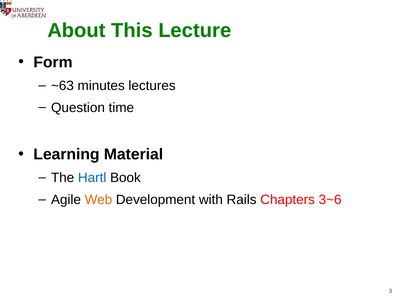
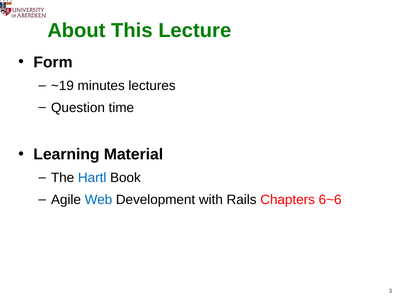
~63: ~63 -> ~19 (62, 86)
Web colour: orange -> blue (98, 200)
3~6: 3~6 -> 6~6 (330, 200)
